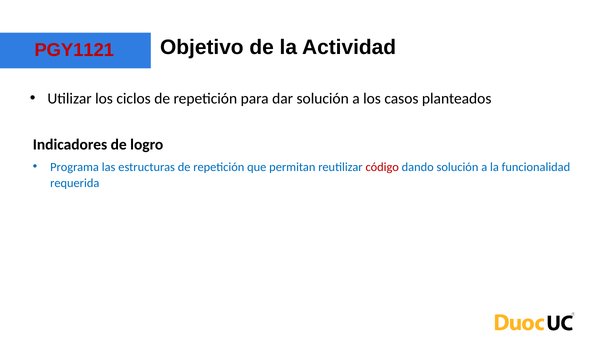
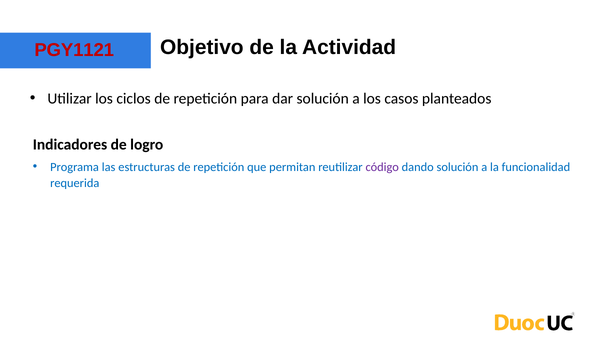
código colour: red -> purple (382, 167)
